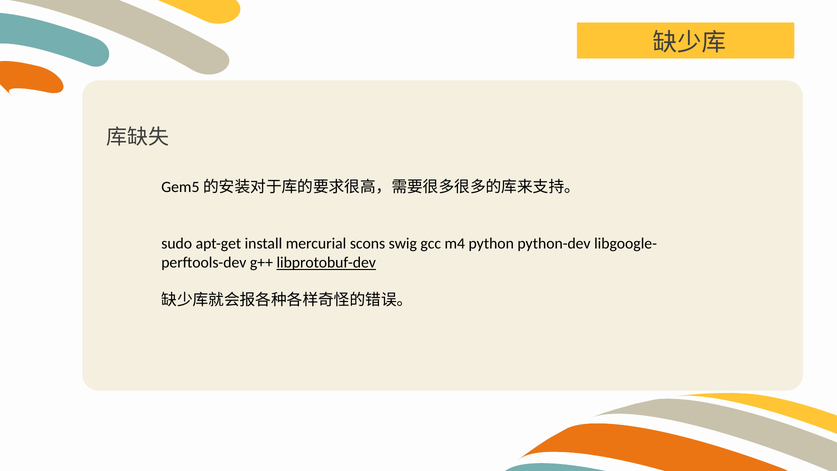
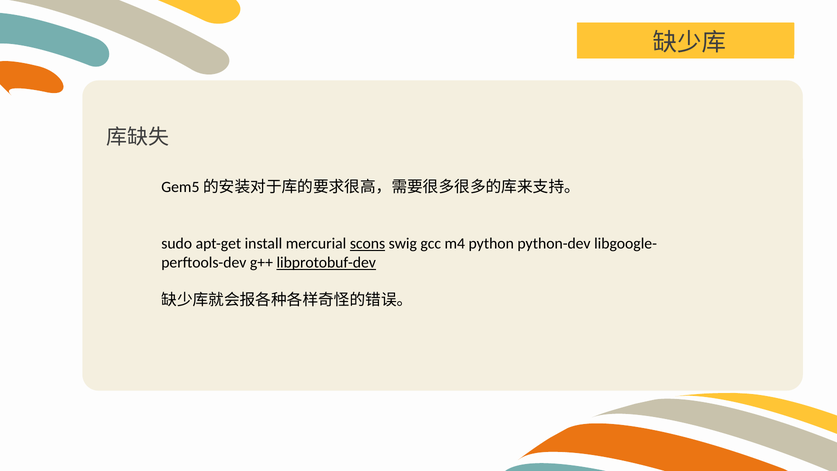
scons underline: none -> present (368, 244)
